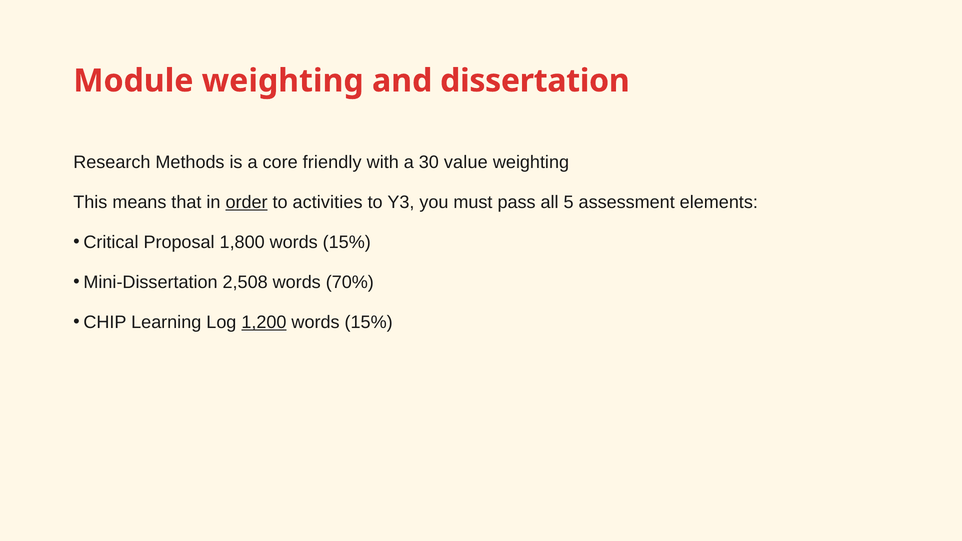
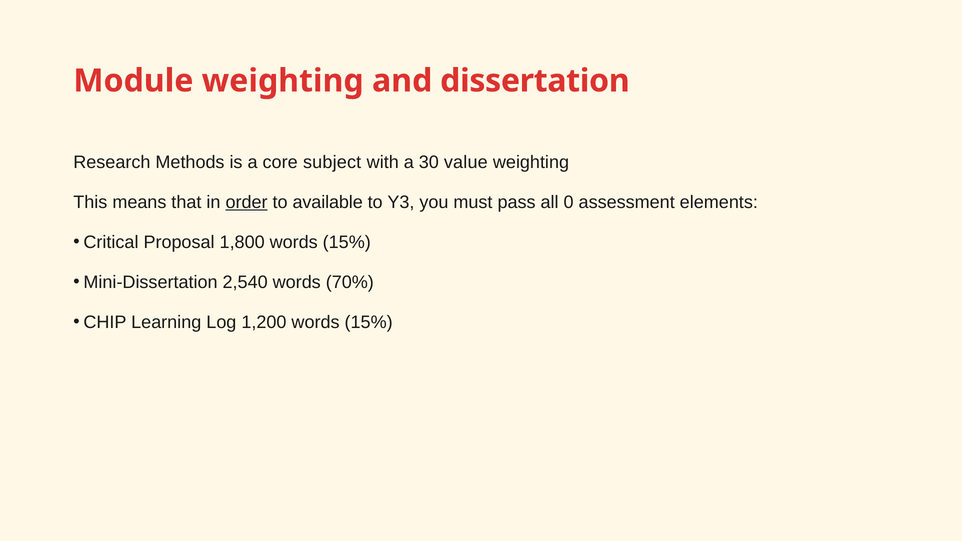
friendly: friendly -> subject (332, 162)
activities: activities -> available (328, 202)
5: 5 -> 0 (569, 202)
2,508: 2,508 -> 2,540 (245, 282)
1,200 underline: present -> none (264, 322)
